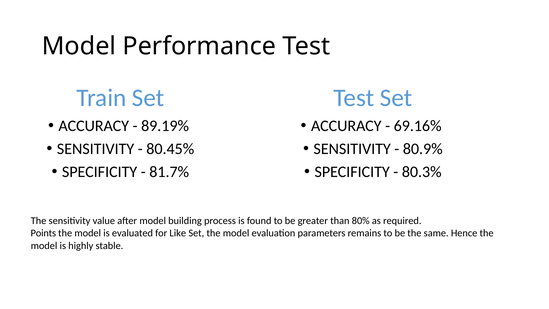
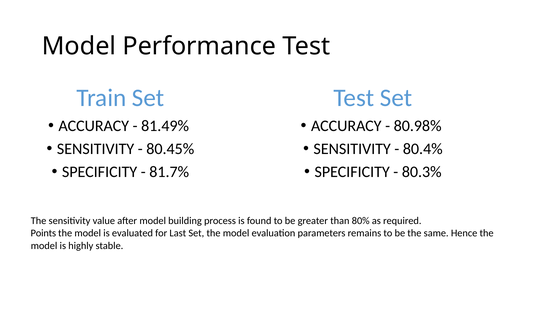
89.19%: 89.19% -> 81.49% (165, 126)
69.16%: 69.16% -> 80.98% (418, 126)
80.9%: 80.9% -> 80.4% (423, 149)
Like: Like -> Last (178, 233)
